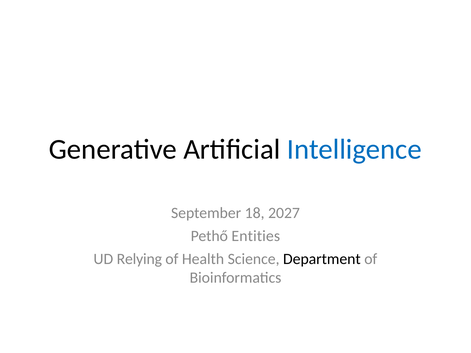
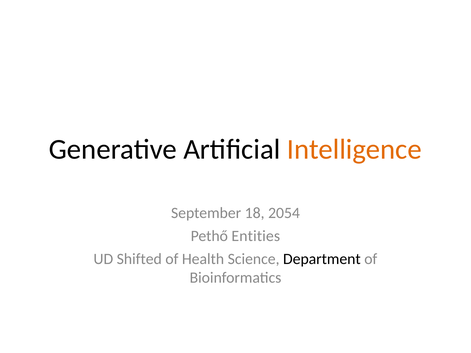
Intelligence colour: blue -> orange (354, 150)
2027: 2027 -> 2054 (284, 213)
Relying: Relying -> Shifted (139, 259)
